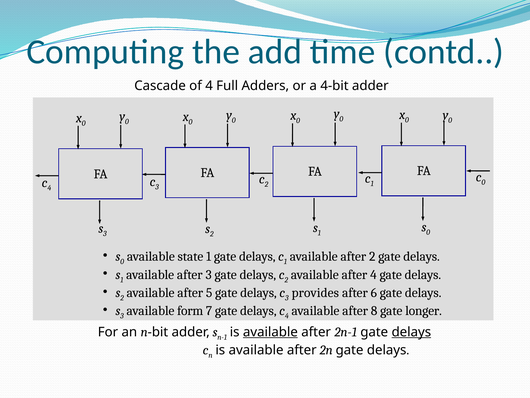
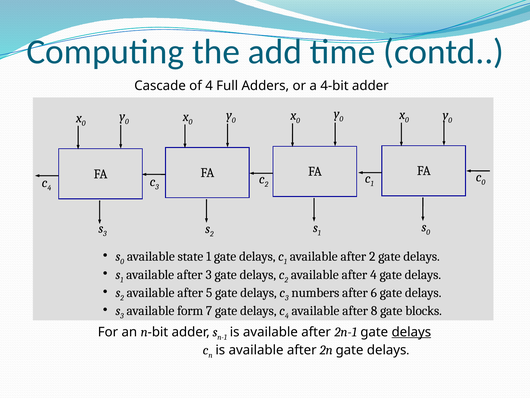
provides: provides -> numbers (315, 292)
longer: longer -> blocks (424, 310)
available underline: present -> none (270, 332)
